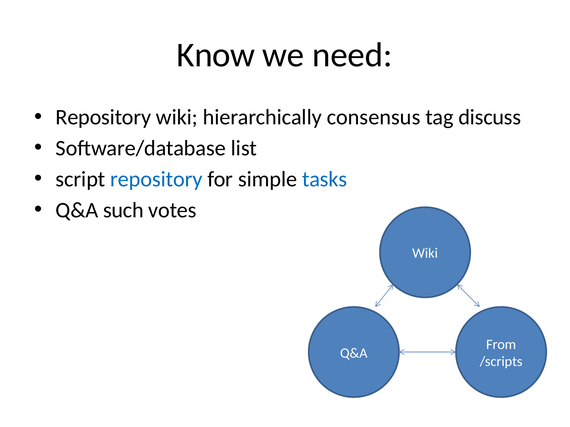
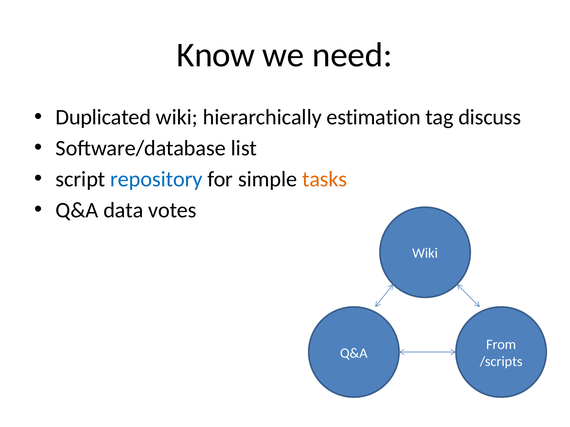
Repository: Repository -> Duplicated (103, 117)
consensus: consensus -> estimation (374, 117)
tasks colour: blue -> orange (325, 179)
such: such -> data (123, 210)
